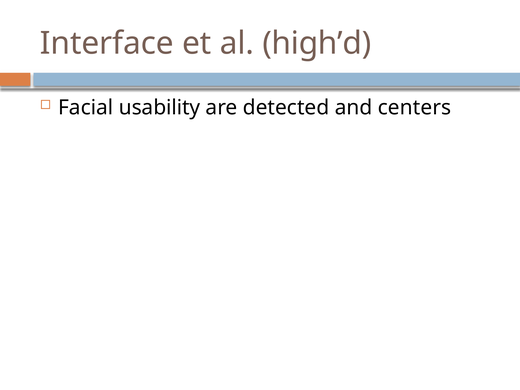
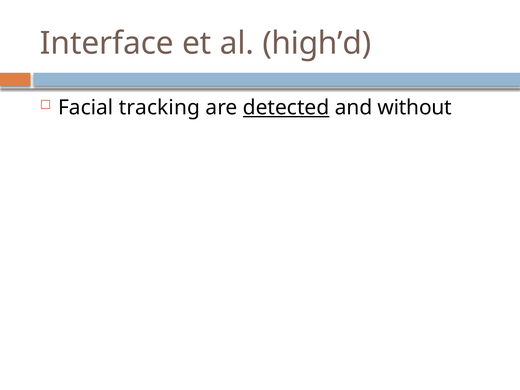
usability: usability -> tracking (159, 108)
detected underline: none -> present (286, 108)
centers: centers -> without (415, 108)
